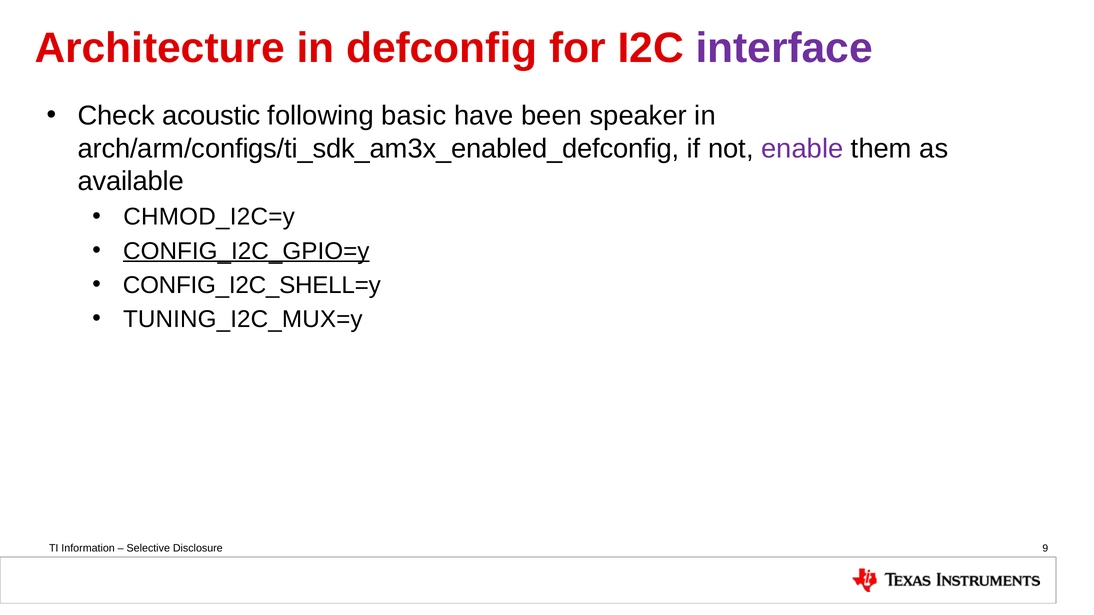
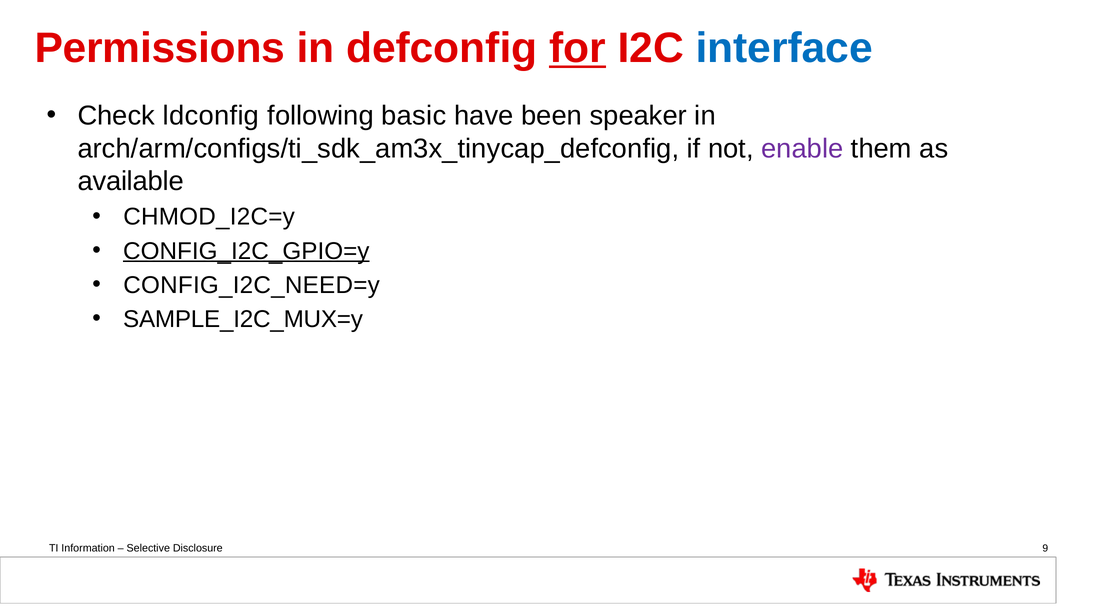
Architecture: Architecture -> Permissions (160, 48)
for underline: none -> present (577, 48)
interface colour: purple -> blue (784, 48)
acoustic: acoustic -> ldconfig (211, 116)
arch/arm/configs/ti_sdk_am3x_enabled_defconfig: arch/arm/configs/ti_sdk_am3x_enabled_defconfig -> arch/arm/configs/ti_sdk_am3x_tinycap_defconfig (378, 149)
CONFIG_I2C_SHELL=y: CONFIG_I2C_SHELL=y -> CONFIG_I2C_NEED=y (252, 285)
TUNING_I2C_MUX=y: TUNING_I2C_MUX=y -> SAMPLE_I2C_MUX=y (243, 319)
